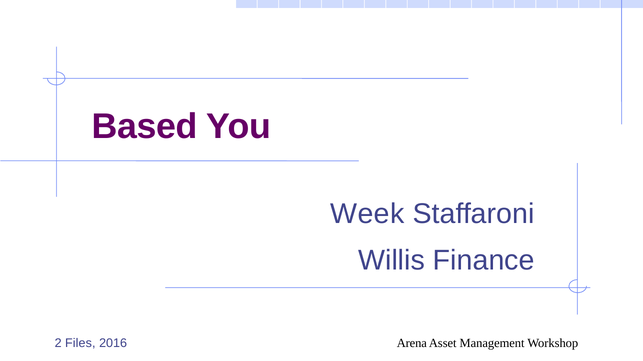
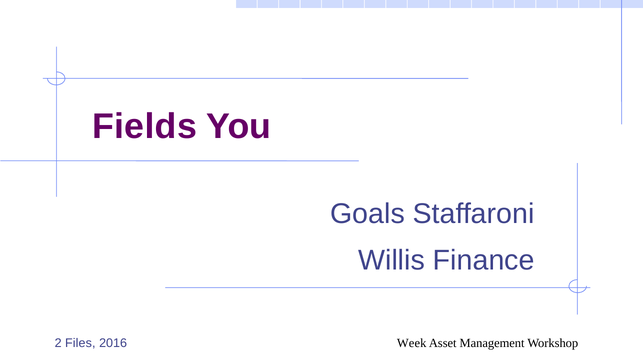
Based: Based -> Fields (145, 127)
Week: Week -> Goals (368, 214)
Arena: Arena -> Week (412, 344)
